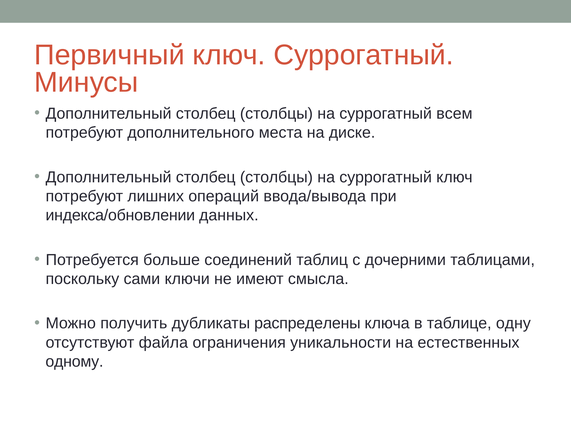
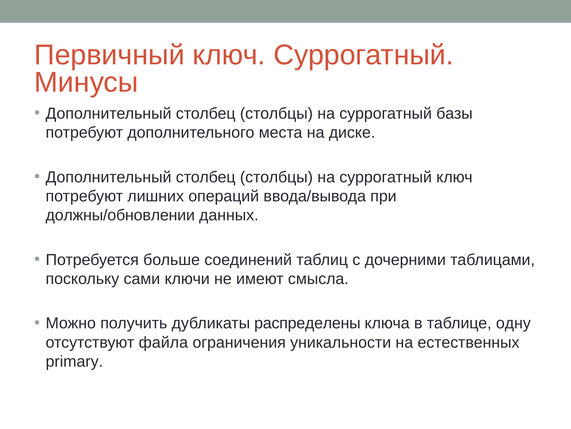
всем: всем -> базы (454, 113)
индекса/обновлении: индекса/обновлении -> должны/обновлении (120, 215)
одному: одному -> primary (74, 361)
